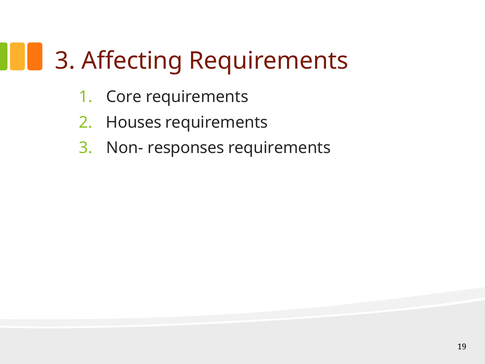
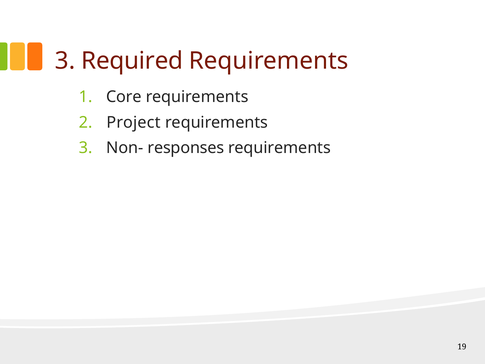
Affecting: Affecting -> Required (132, 61)
Houses: Houses -> Project (134, 122)
